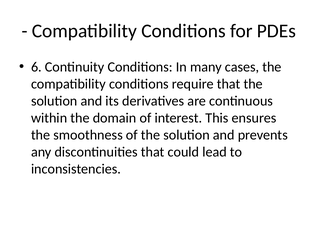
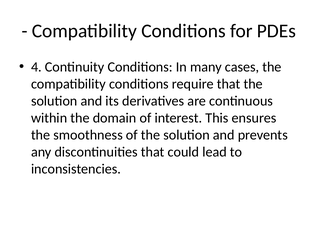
6: 6 -> 4 (36, 67)
